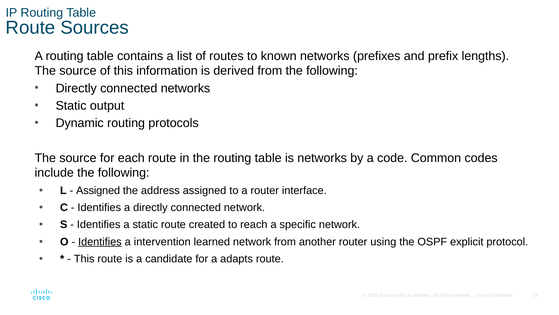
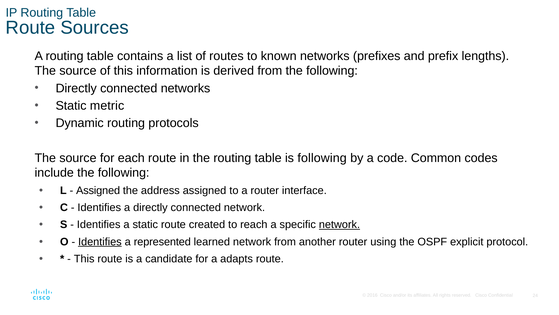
output: output -> metric (107, 106)
is networks: networks -> following (322, 158)
network underline: none -> present (339, 224)
intervention: intervention -> represented (162, 241)
